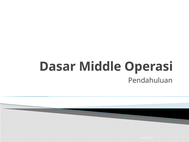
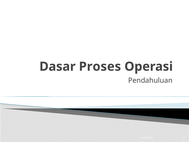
Middle: Middle -> Proses (100, 66)
